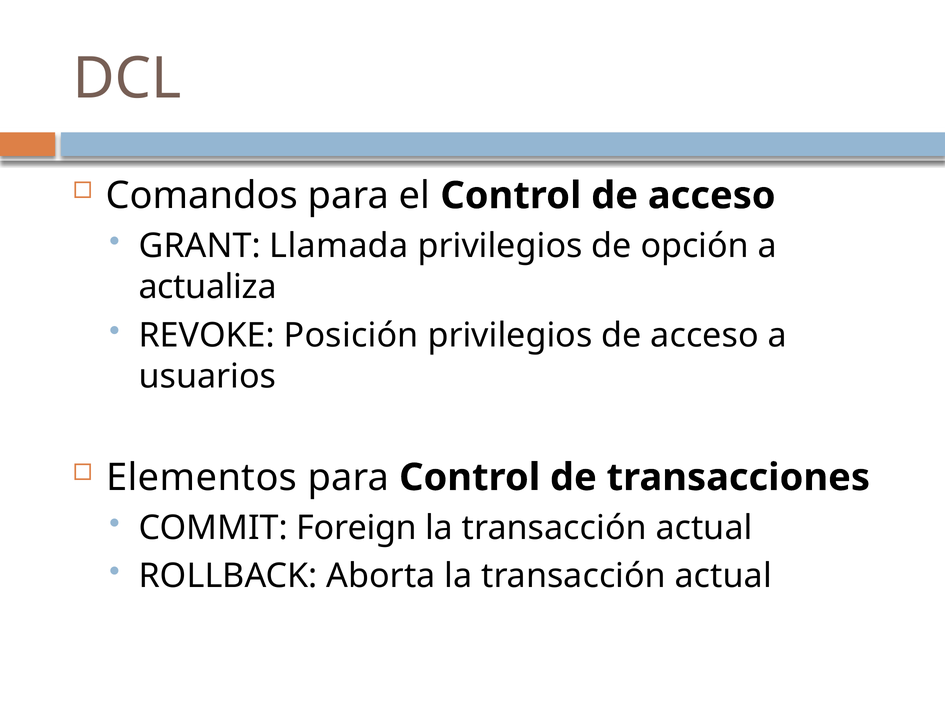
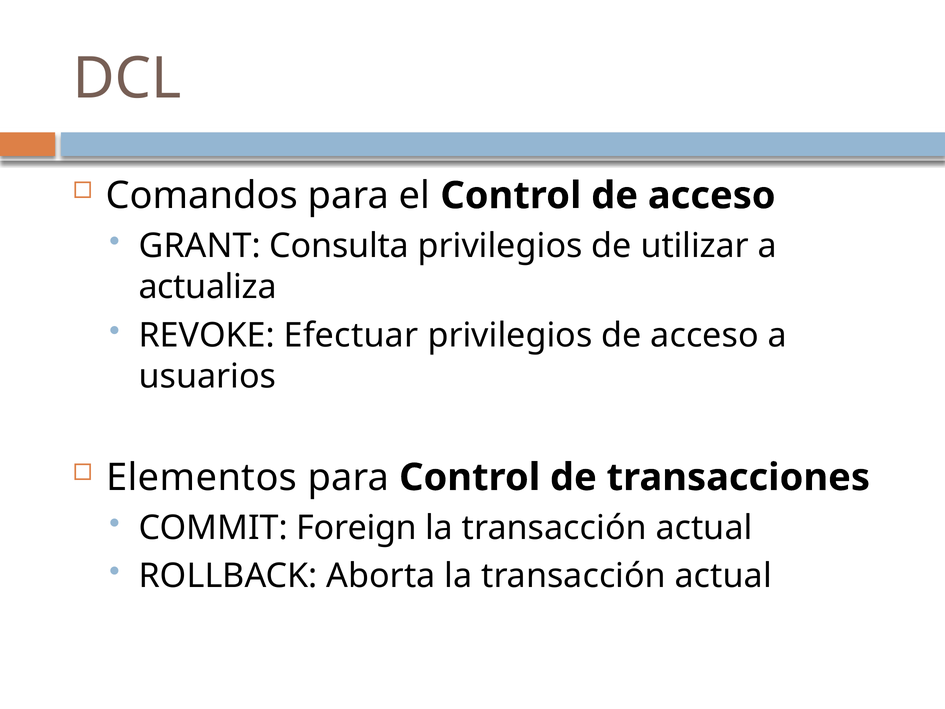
Llamada: Llamada -> Consulta (339, 246)
opción: opción -> utilizar (695, 246)
Posición: Posición -> Efectuar (351, 335)
